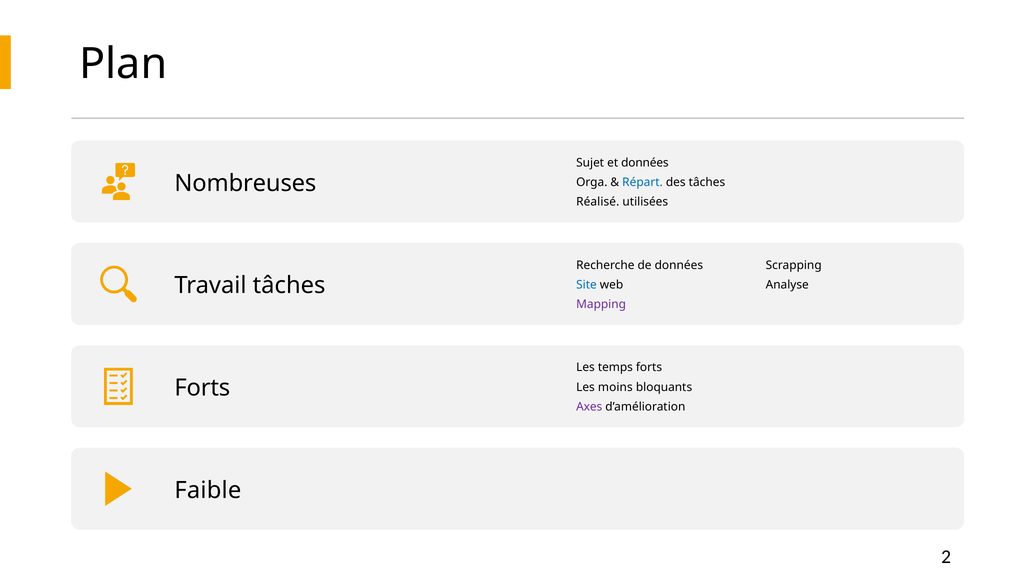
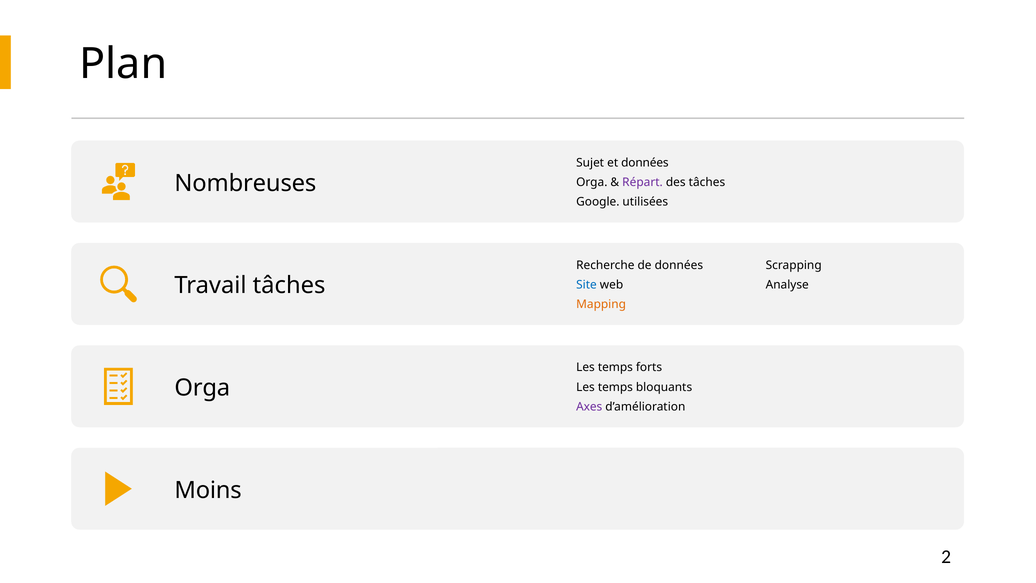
Répart colour: blue -> purple (643, 182)
Réalisé: Réalisé -> Google (598, 202)
Mapping colour: purple -> orange (601, 304)
Forts: Forts -> Orga (202, 388)
moins: moins -> temps (615, 387)
Faible: Faible -> Moins (208, 490)
